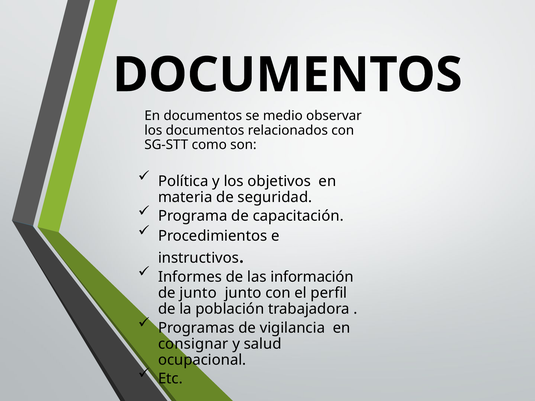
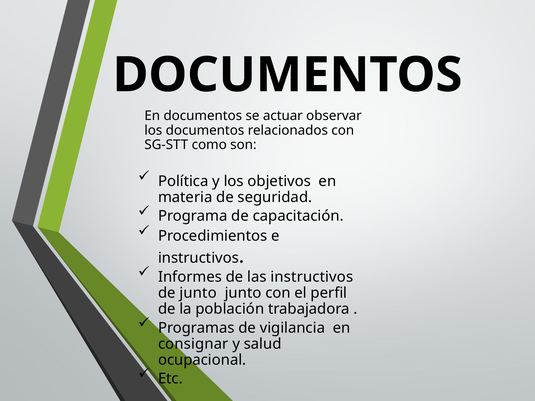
medio: medio -> actuar (283, 116)
las información: información -> instructivos (312, 277)
